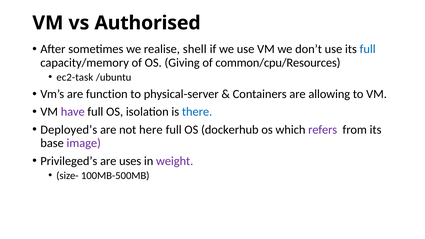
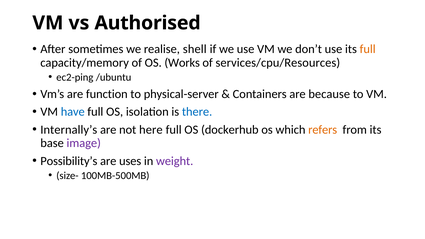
full colour: blue -> orange (368, 49)
Giving: Giving -> Works (182, 63)
common/cpu/Resources: common/cpu/Resources -> services/cpu/Resources (278, 63)
ec2-task: ec2-task -> ec2-ping (75, 77)
allowing: allowing -> because (329, 94)
have colour: purple -> blue (73, 112)
Deployed’s: Deployed’s -> Internally’s (69, 130)
refers colour: purple -> orange (323, 130)
Privileged’s: Privileged’s -> Possibility’s (69, 161)
